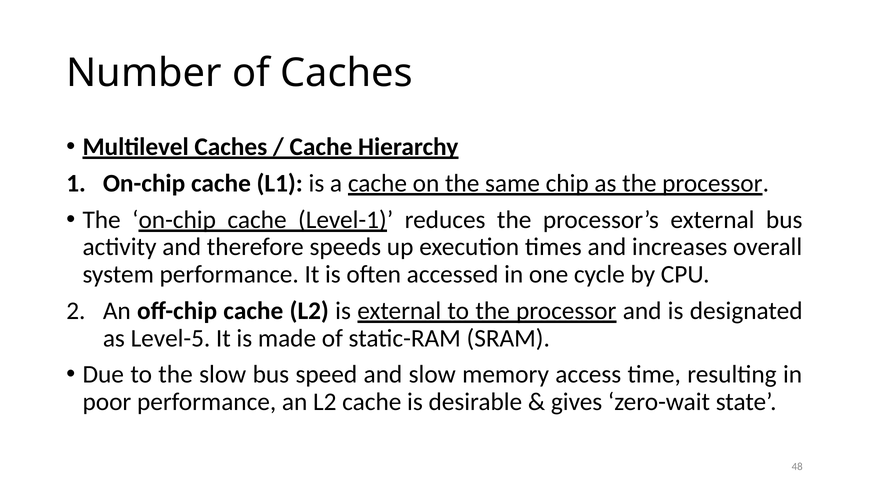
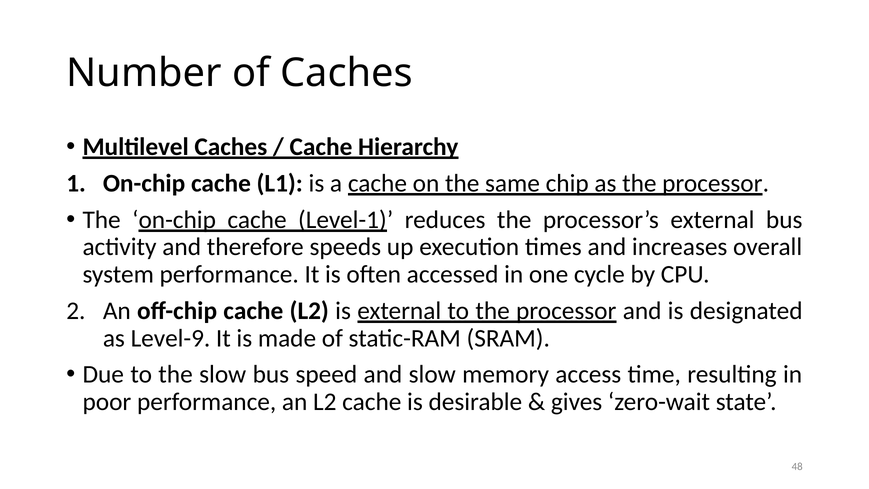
Level-5: Level-5 -> Level-9 (170, 338)
